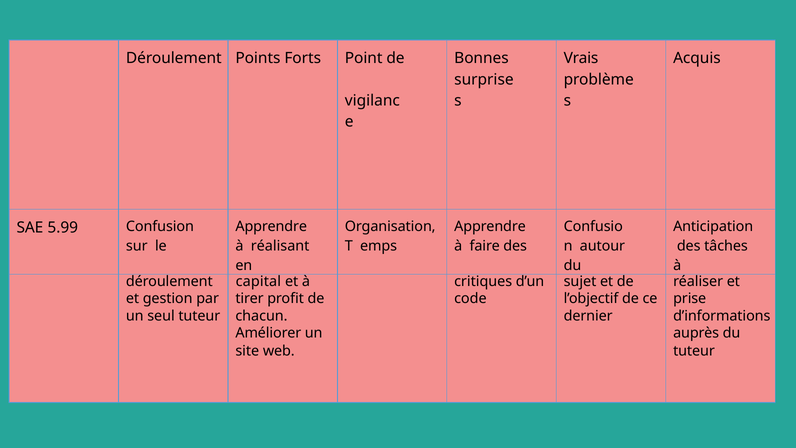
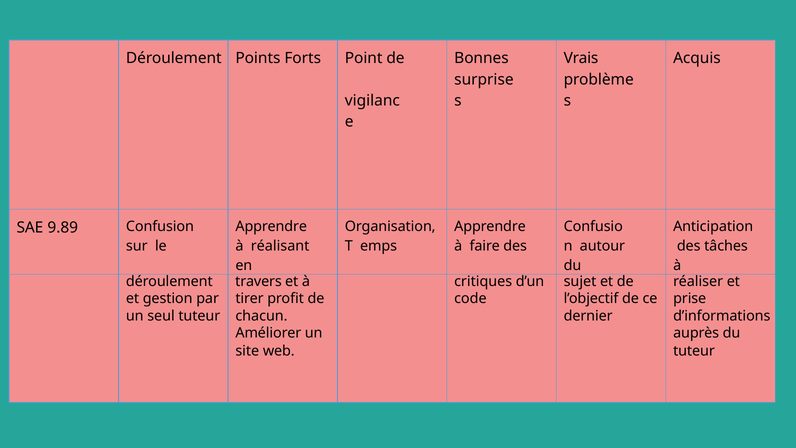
5.99: 5.99 -> 9.89 (63, 227)
capital: capital -> travers (259, 281)
